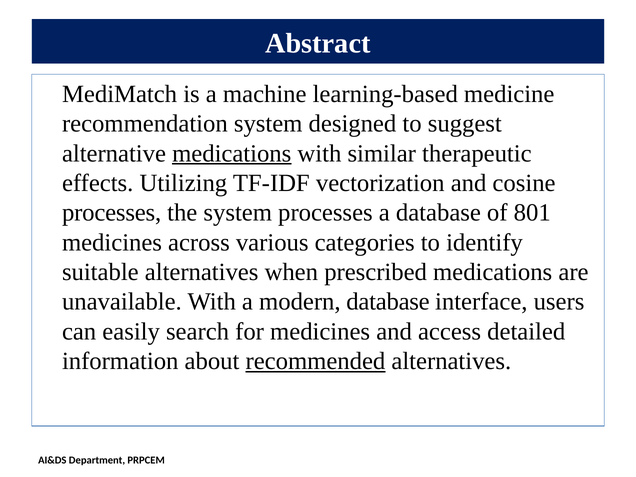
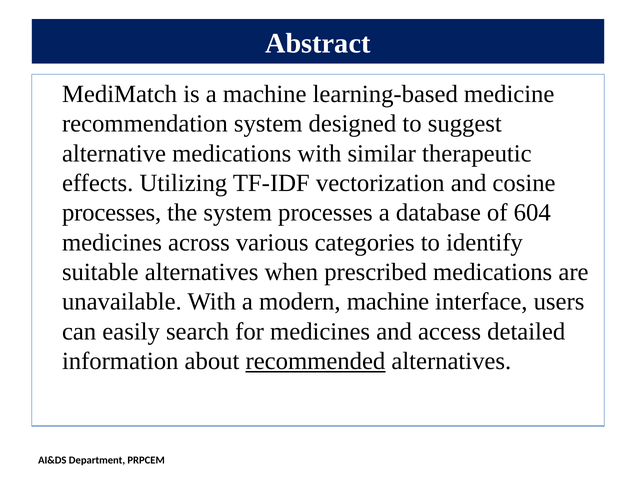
medications underline: present -> none (232, 153)
801: 801 -> 604 (532, 213)
modern database: database -> machine (388, 302)
